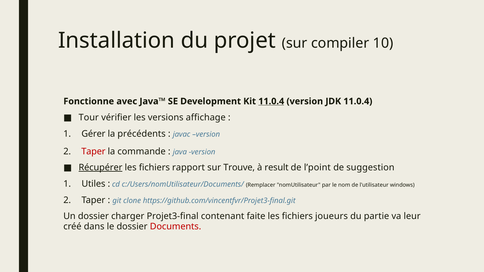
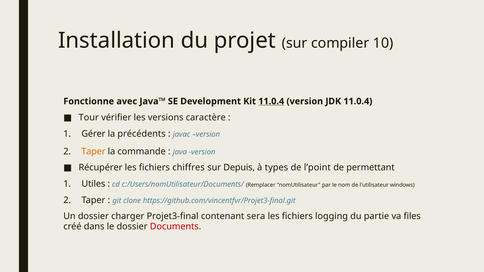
affichage: affichage -> caractère (206, 118)
Taper colour: red -> orange (93, 152)
Récupérer underline: present -> none (101, 168)
rapport: rapport -> chiffres (189, 168)
Trouve: Trouve -> Depuis (239, 168)
result: result -> types (276, 168)
suggestion: suggestion -> permettant (370, 168)
faite: faite -> sera (256, 217)
joueurs: joueurs -> logging (332, 217)
leur: leur -> files (412, 217)
